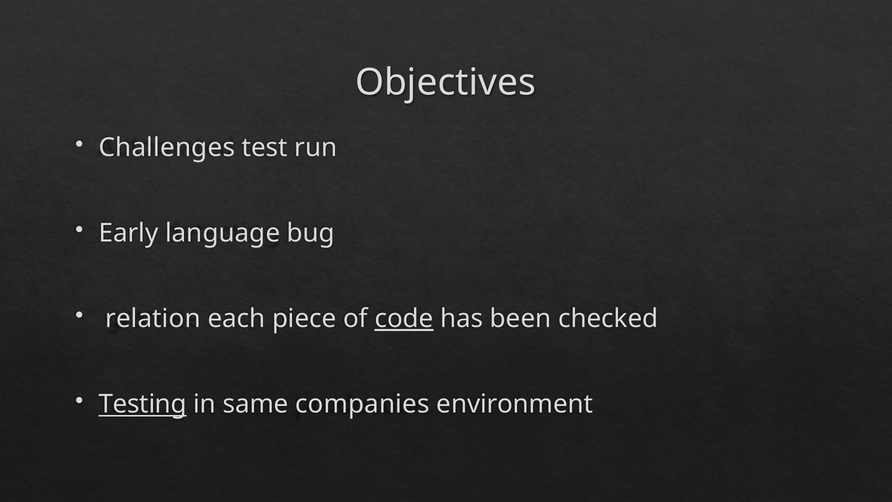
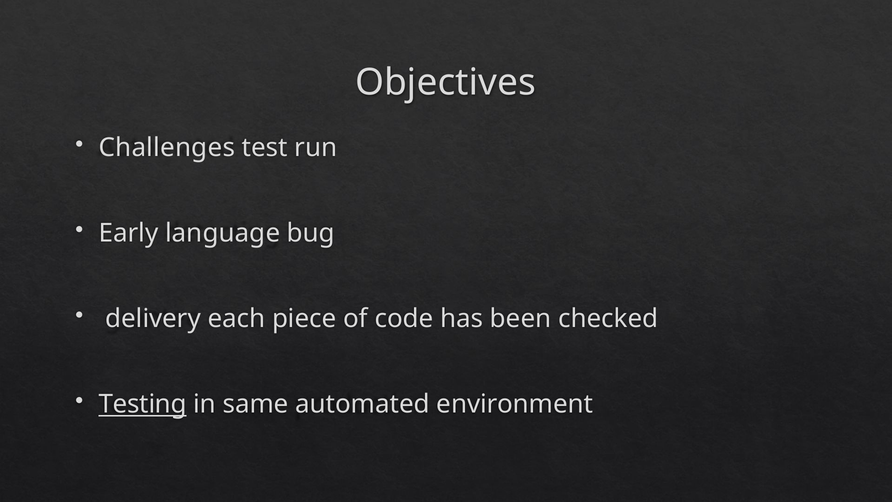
relation: relation -> delivery (153, 319)
code underline: present -> none (404, 319)
companies: companies -> automated (363, 404)
